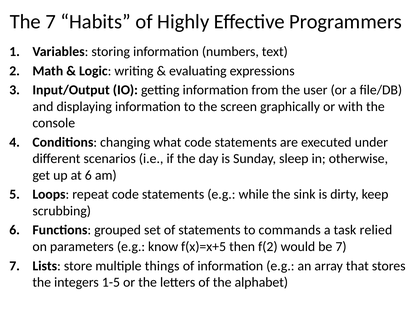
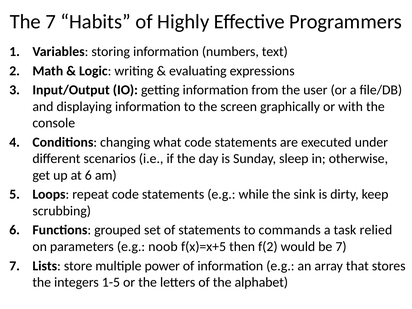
know: know -> noob (163, 247)
things: things -> power (162, 266)
